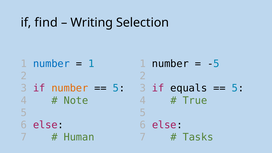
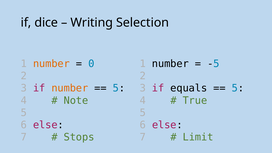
find: find -> dice (46, 23)
number colour: blue -> orange (51, 64)
1: 1 -> 0 (91, 64)
Human: Human -> Stops (79, 137)
Tasks: Tasks -> Limit (198, 137)
